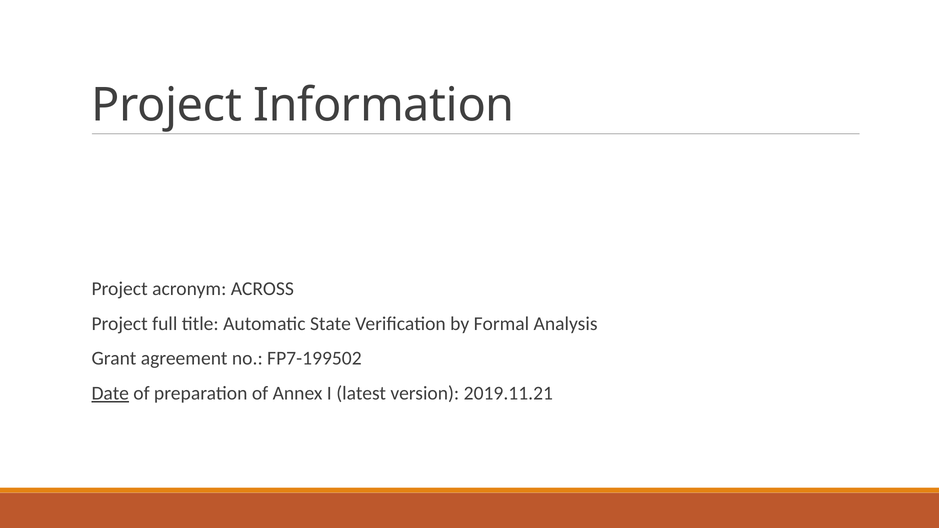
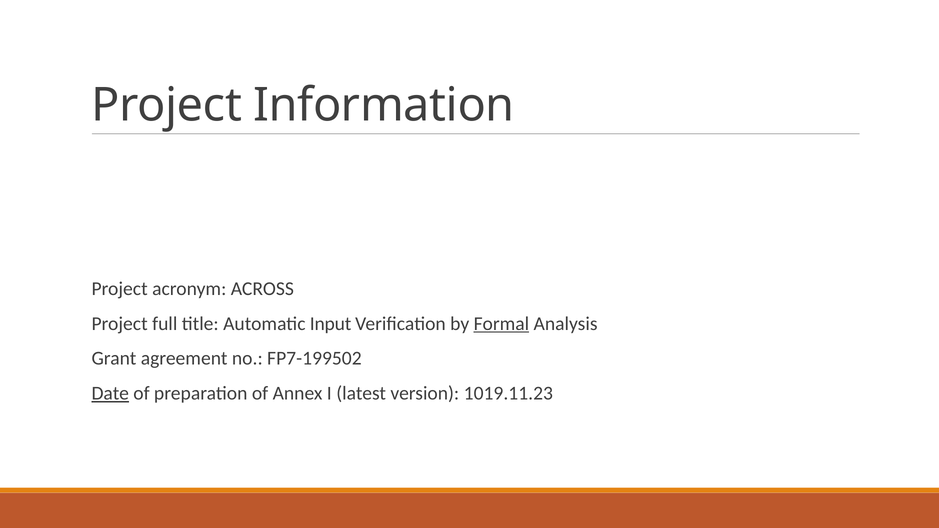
State: State -> Input (331, 324)
Formal underline: none -> present (501, 324)
2019.11.21: 2019.11.21 -> 1019.11.23 (508, 393)
